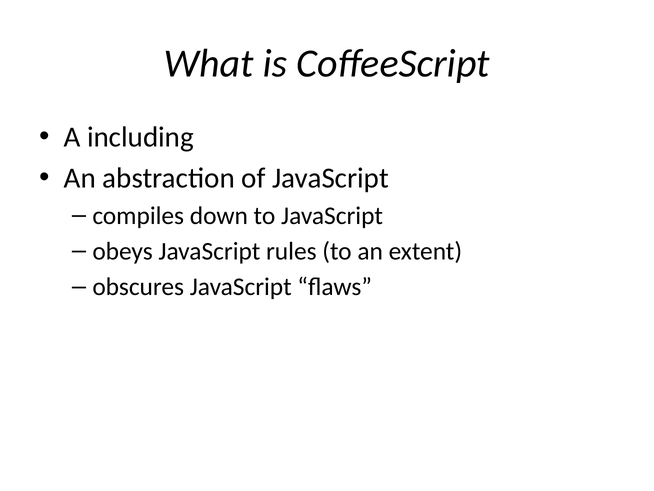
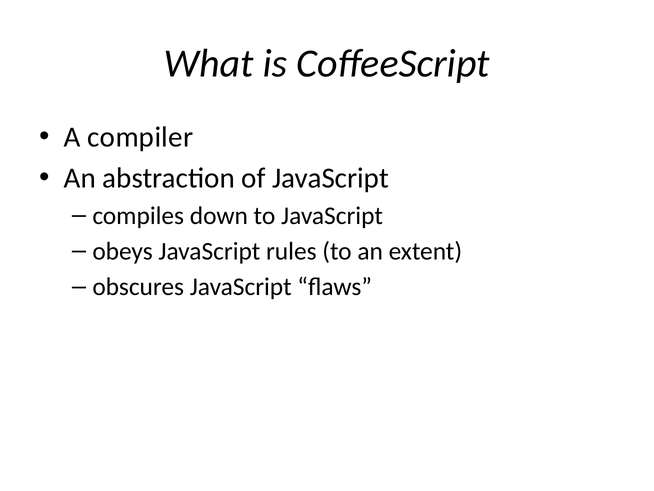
including: including -> compiler (140, 137)
